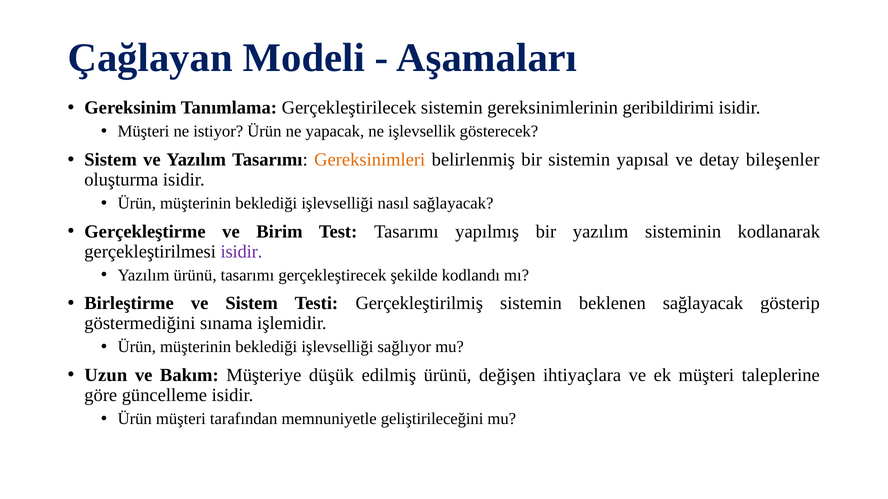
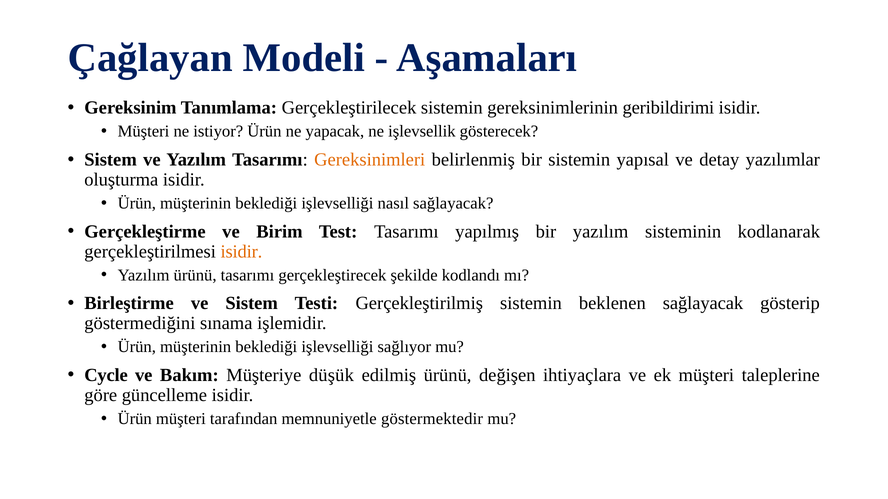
bileşenler: bileşenler -> yazılımlar (783, 160)
isidir colour: purple -> orange (241, 252)
Uzun: Uzun -> Cycle (106, 375)
geliştirileceğini: geliştirileceğini -> göstermektedir (432, 419)
